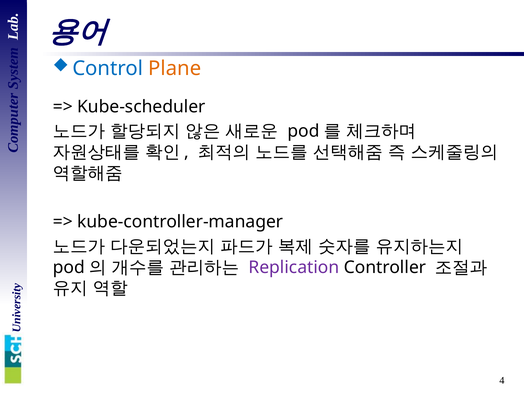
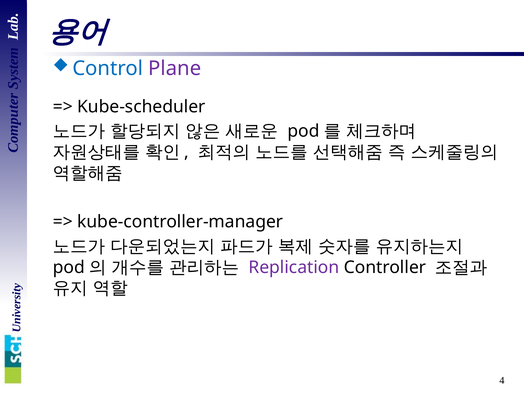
Plane colour: orange -> purple (175, 68)
